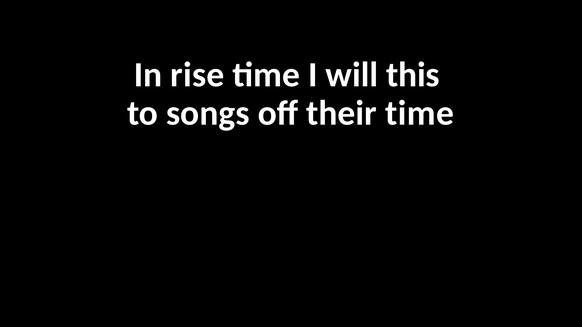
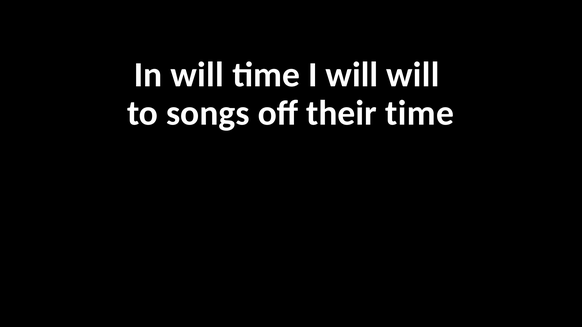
In rise: rise -> will (197, 75)
will this: this -> will (413, 75)
